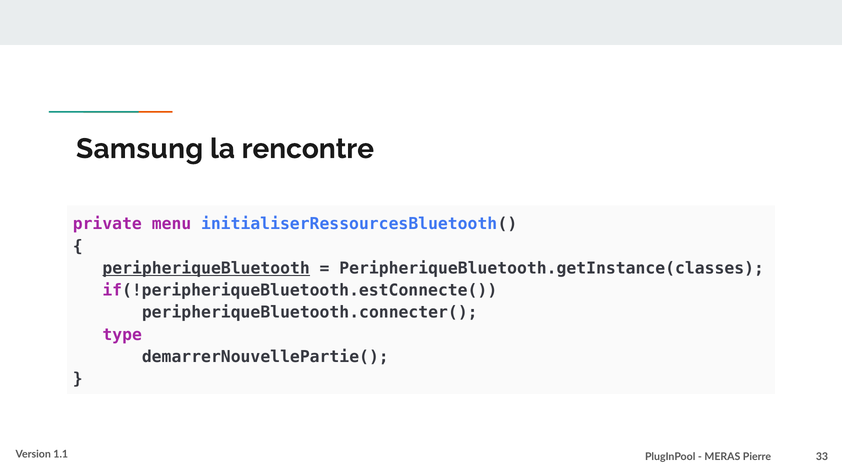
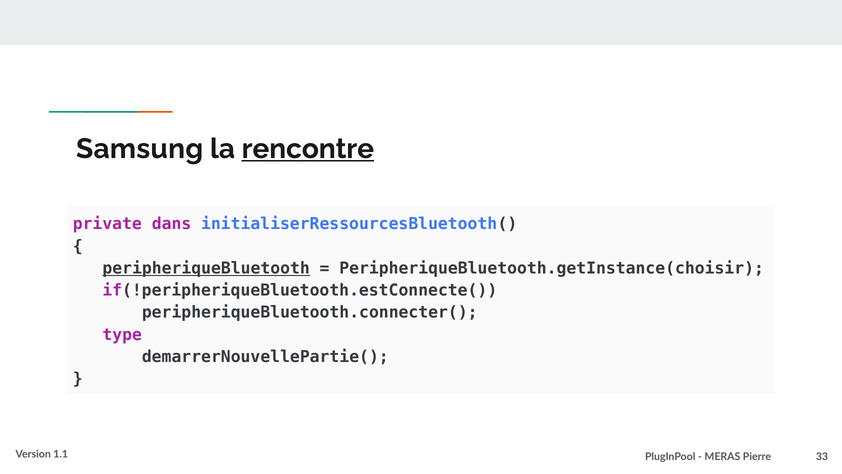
rencontre underline: none -> present (308, 149)
menu: menu -> dans (172, 224)
PeripheriqueBluetooth.getInstance(classes: PeripheriqueBluetooth.getInstance(classes -> PeripheriqueBluetooth.getInstance(choisir (552, 268)
